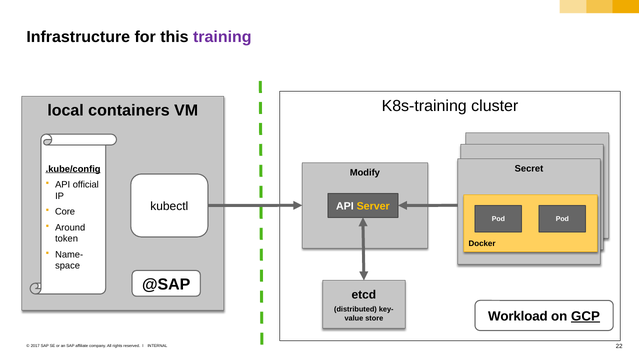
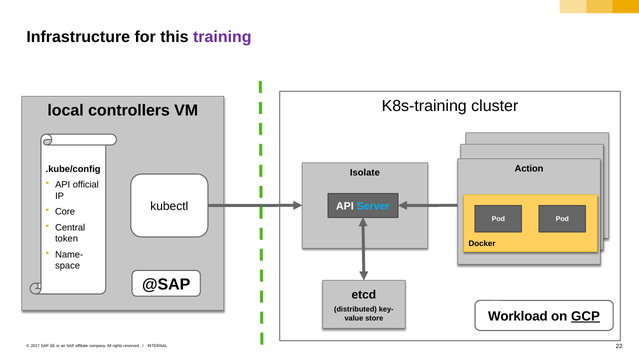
containers: containers -> controllers (129, 111)
Secret: Secret -> Action (529, 169)
.kube/config underline: present -> none (73, 169)
Modify: Modify -> Isolate (365, 173)
Server colour: yellow -> light blue (373, 206)
Around: Around -> Central (70, 228)
